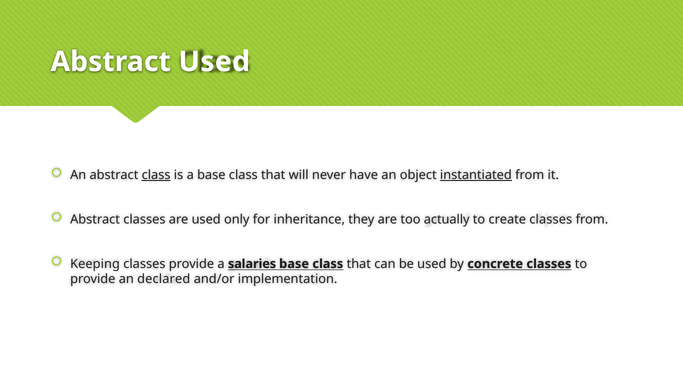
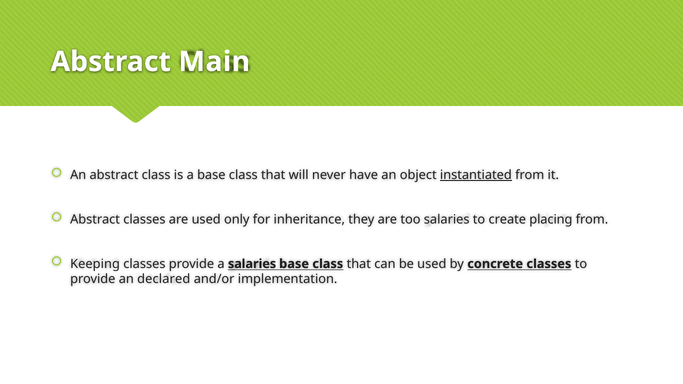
Abstract Used: Used -> Main (214, 62)
class underline: present -> none (156, 175)
too actually: actually -> salaries (447, 220)
create classes: classes -> placing (551, 220)
